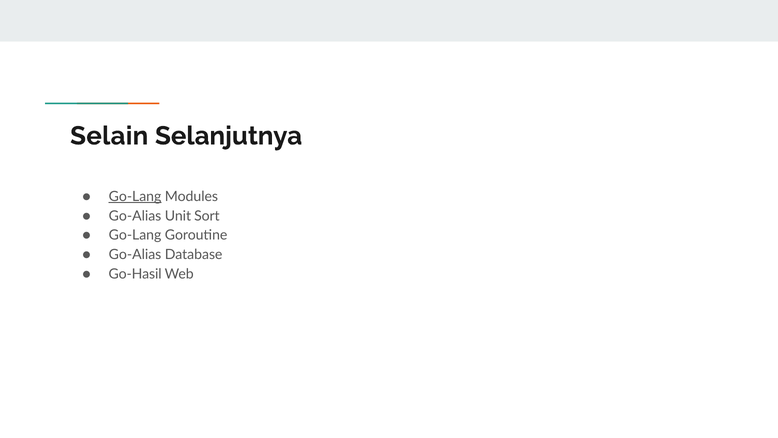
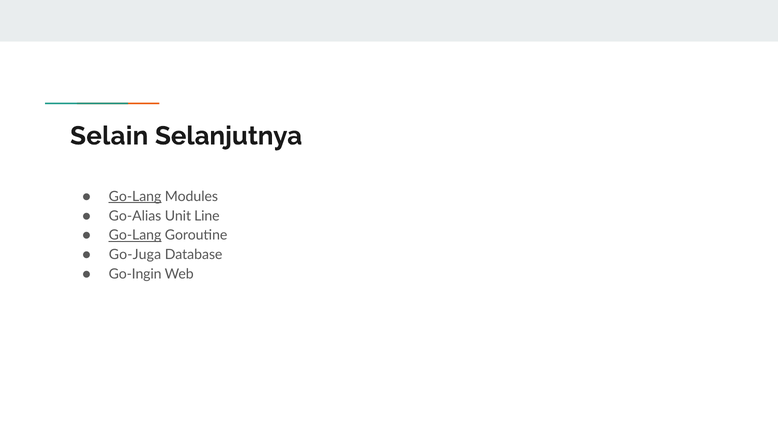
Sort: Sort -> Line (207, 216)
Go-Lang underline: none -> present (135, 235)
Go-Alias: Go-Alias -> Go-Juga (135, 254)
Go-Hasil: Go-Hasil -> Go-Ingin (135, 274)
